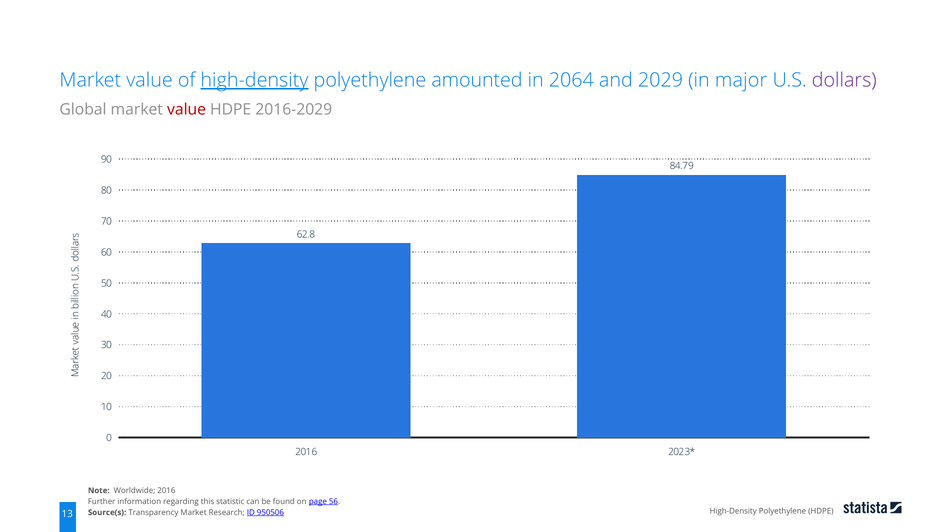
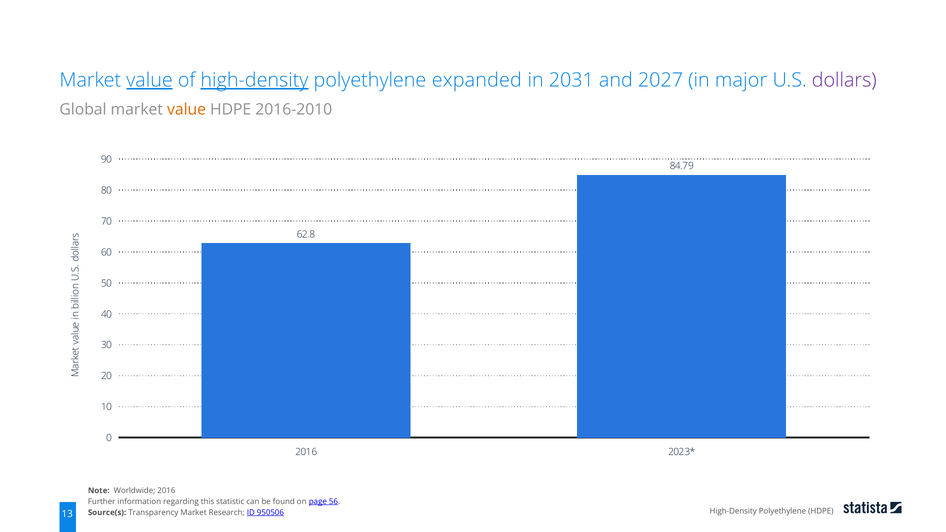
value underline: none -> present (149, 80)
amounted: amounted -> expanded (477, 80)
2064: 2064 -> 2031 (571, 80)
2029: 2029 -> 2027 (660, 80)
value colour: red -> orange (187, 110)
2016-2029: 2016-2029 -> 2016-2010 (294, 110)
